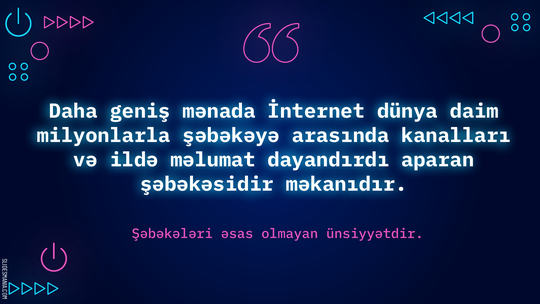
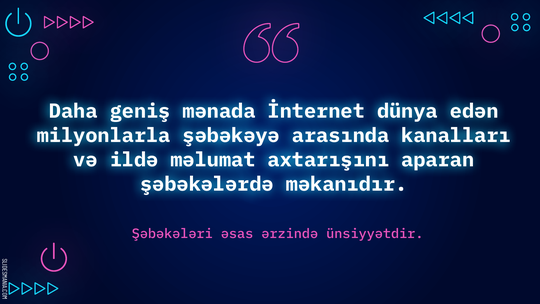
daim: daim -> edən (474, 111)
dayandırdı: dayandırdı -> axtarışını (328, 160)
şəbəkəsidir: şəbəkəsidir -> şəbəkələrdə (207, 184)
olmayan: olmayan -> ərzində (290, 233)
